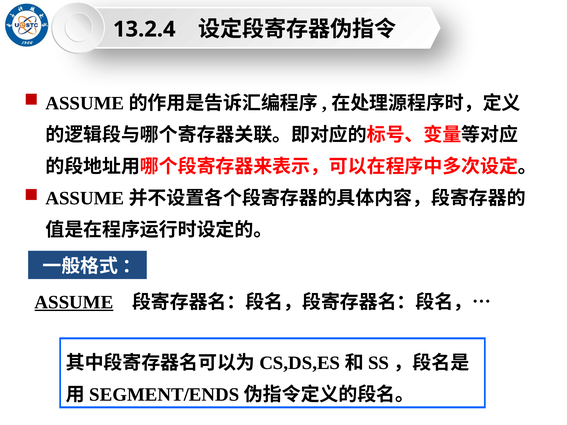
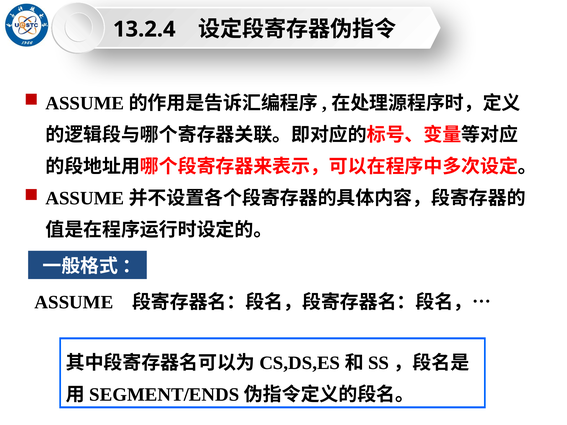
ASSUME underline: present -> none (74, 302)
